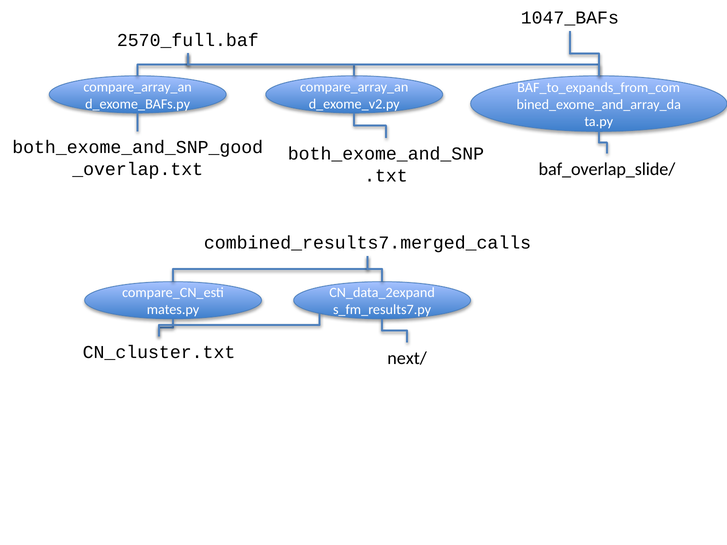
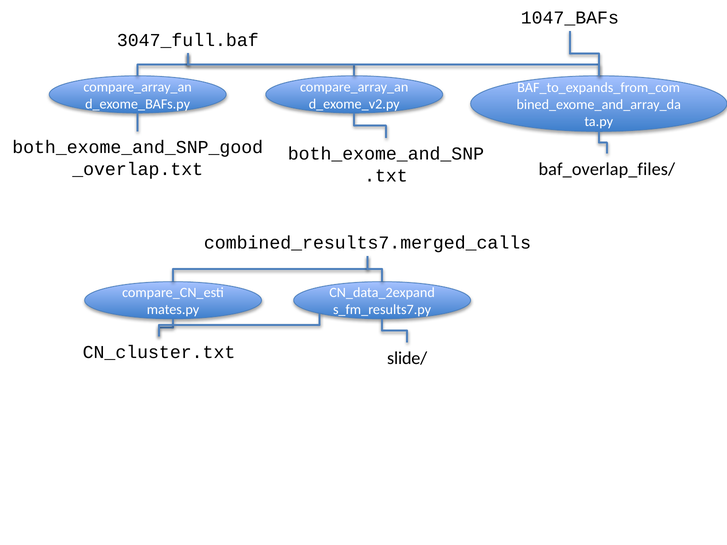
2570_full.baf: 2570_full.baf -> 3047_full.baf (188, 40)
baf_overlap_slide/: baf_overlap_slide/ -> baf_overlap_files/ (607, 169)
next/: next/ -> slide/ (407, 358)
